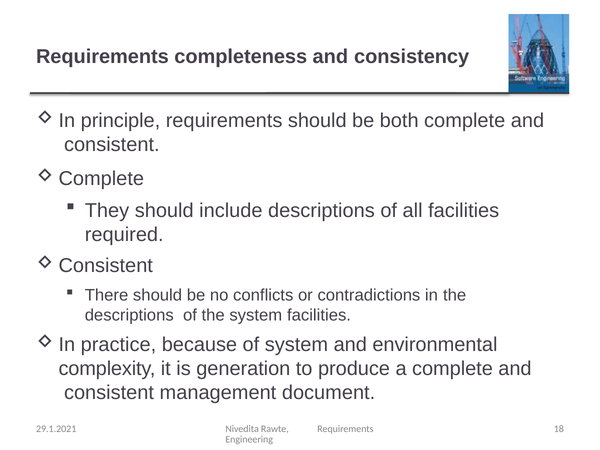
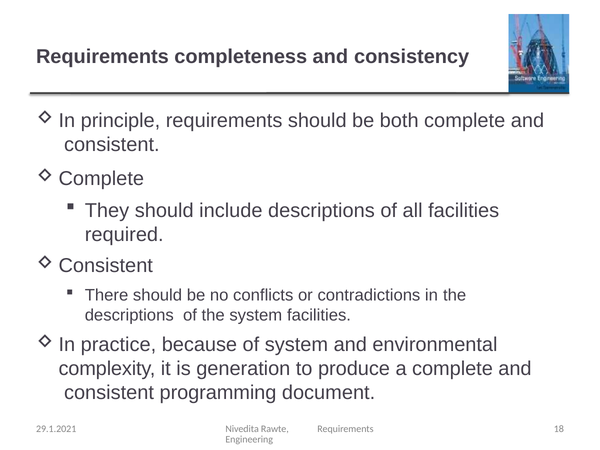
management: management -> programming (218, 393)
